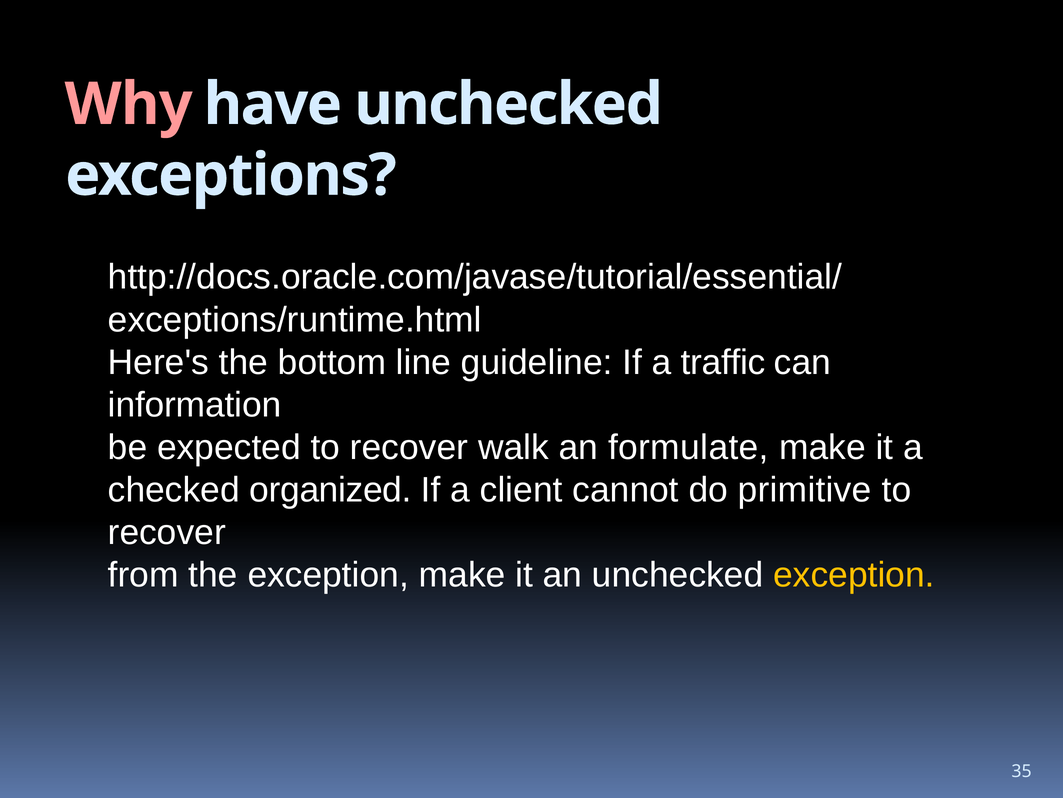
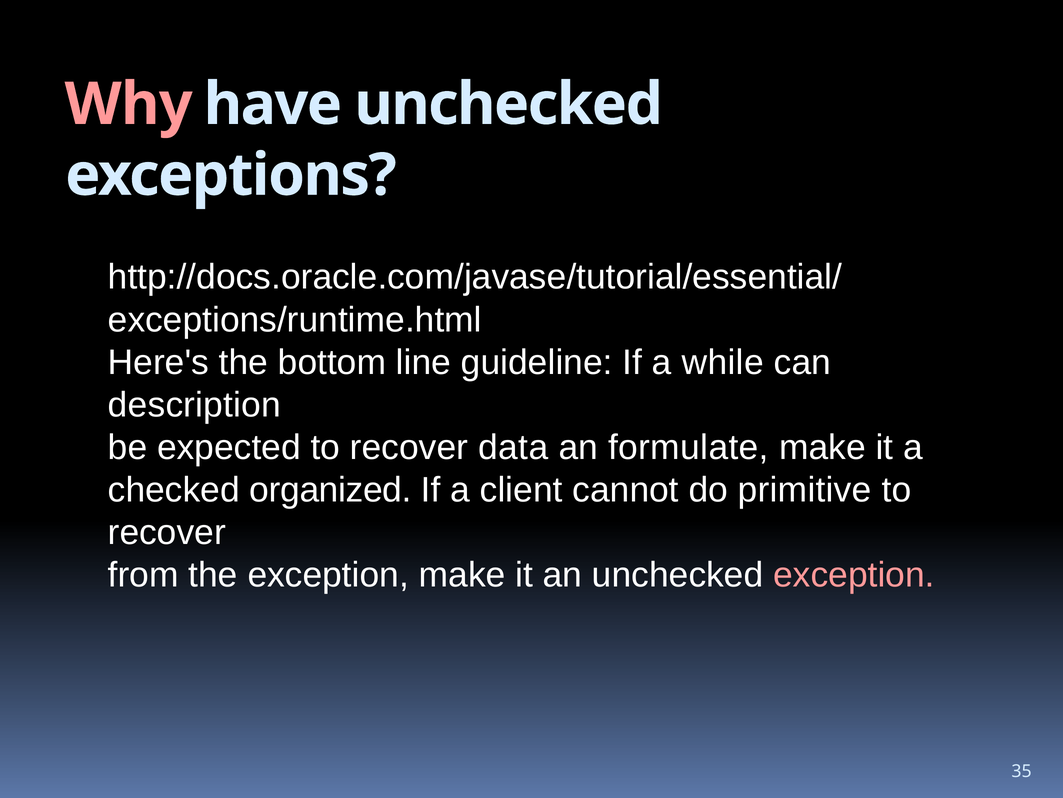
traffic: traffic -> while (723, 362)
information: information -> description (194, 405)
walk: walk -> data (513, 447)
exception colour: yellow -> pink (854, 575)
